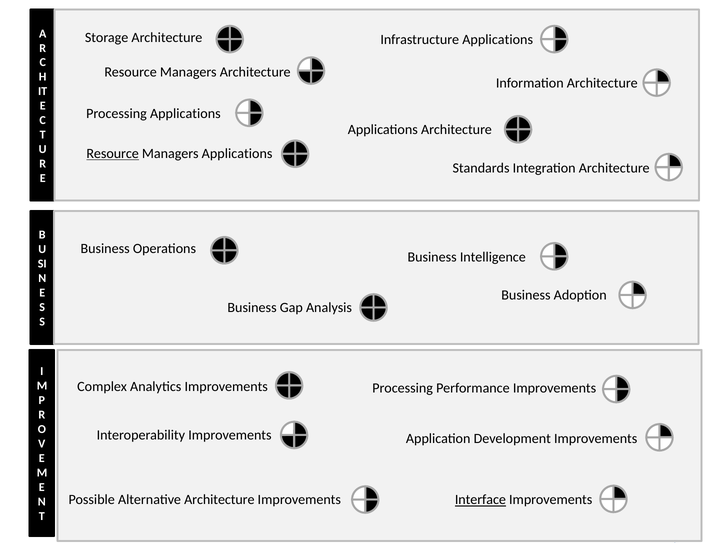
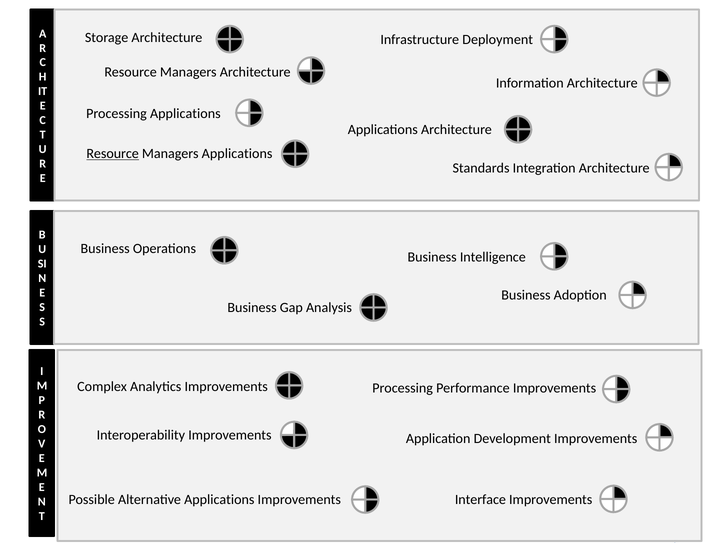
Infrastructure Applications: Applications -> Deployment (498, 39)
Alternative Architecture: Architecture -> Applications (219, 499)
Interface underline: present -> none (480, 499)
